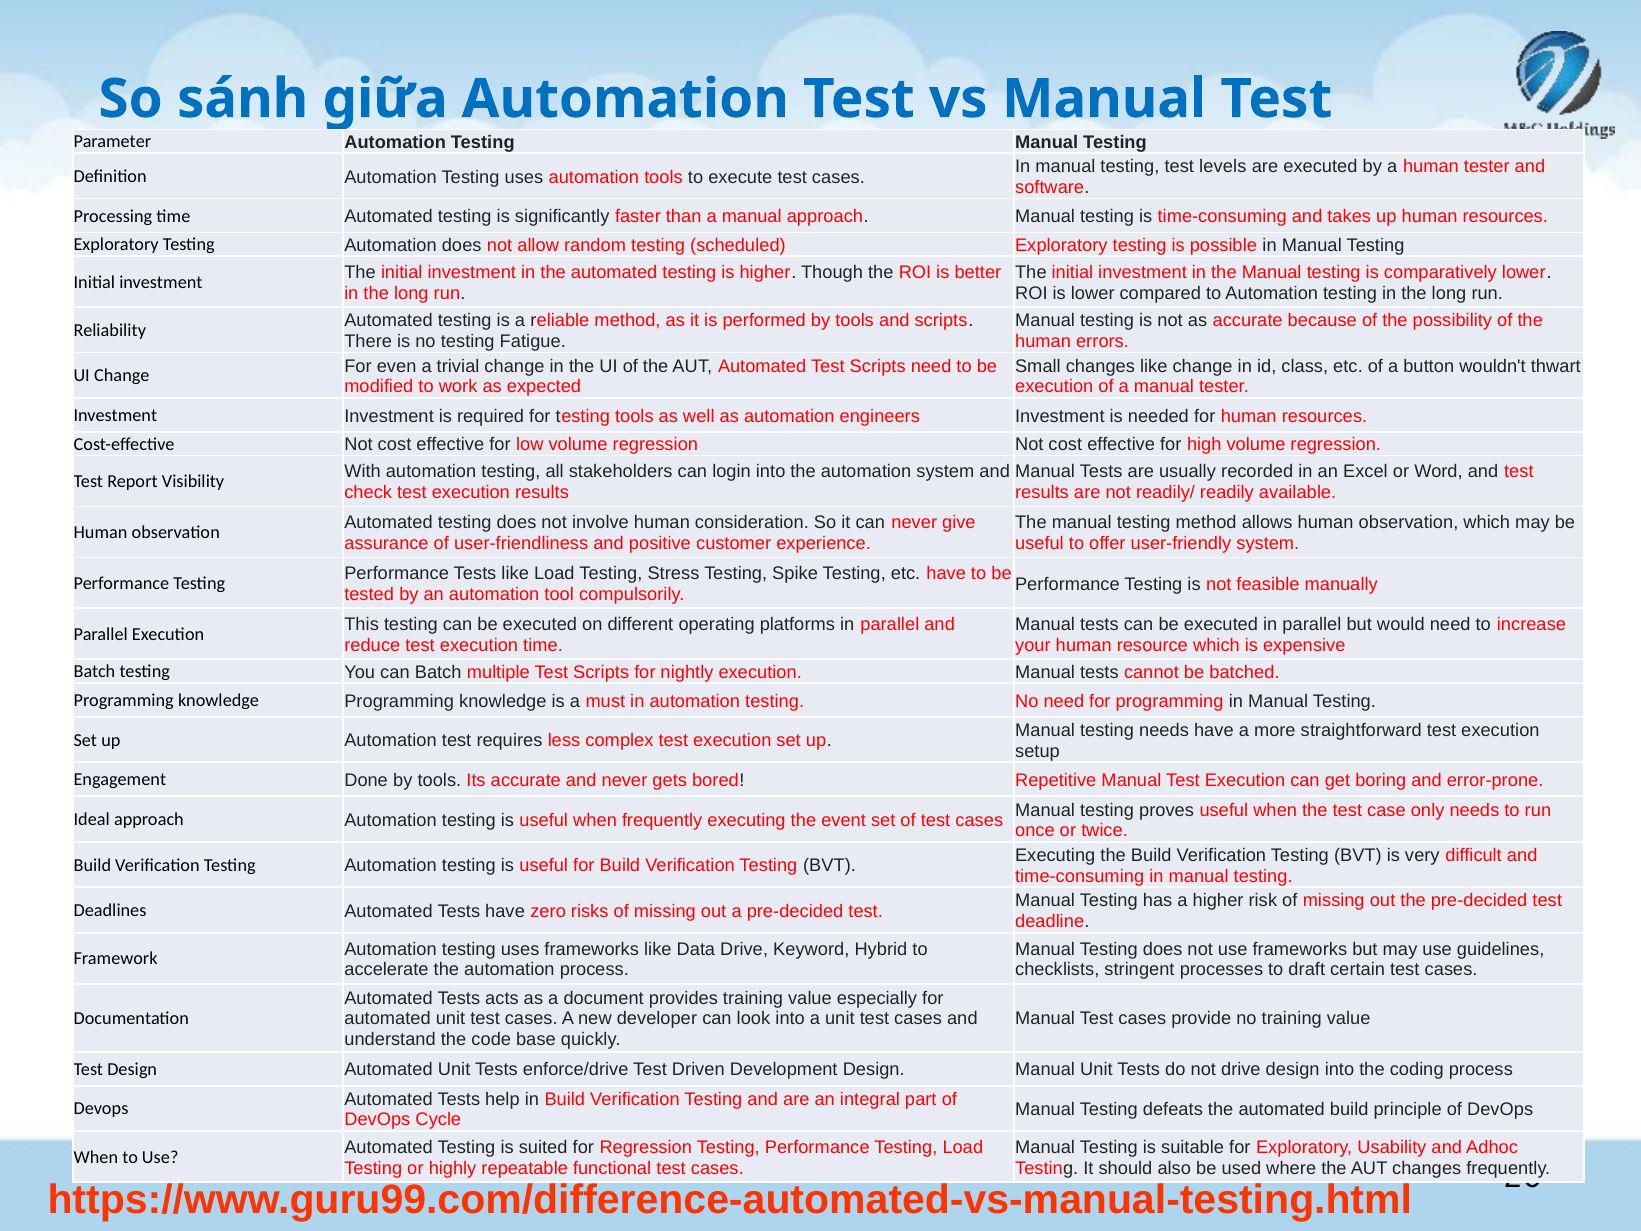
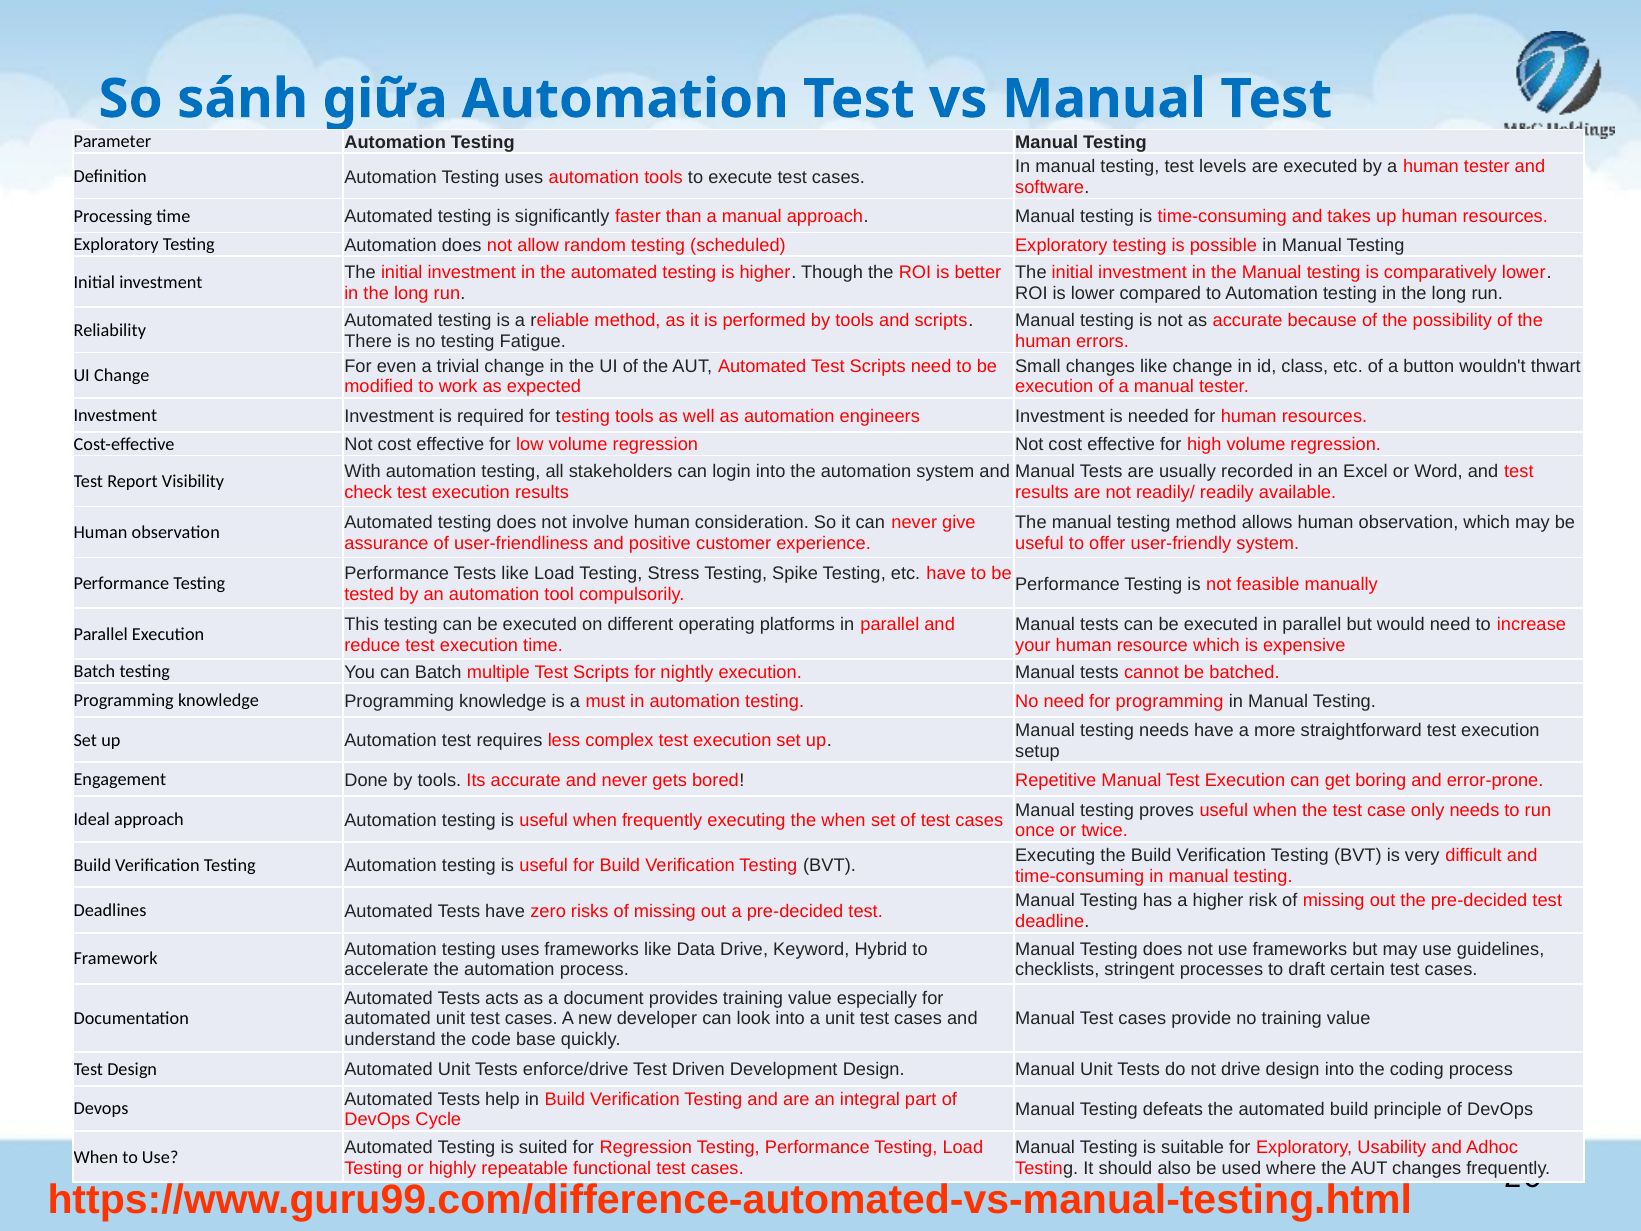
the event: event -> when (843, 820)
